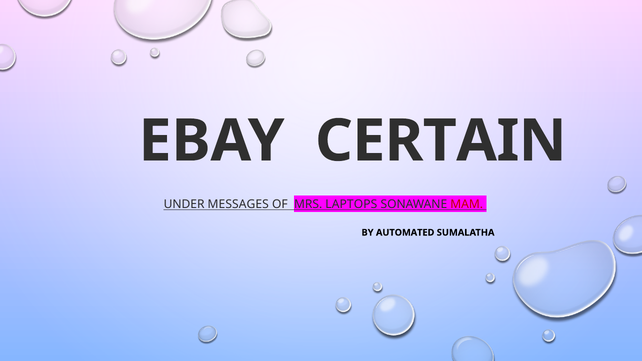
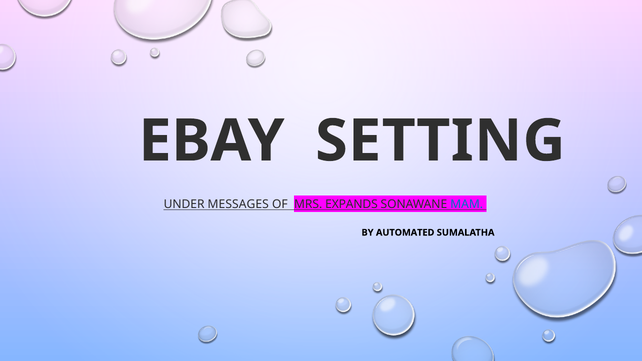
CERTAIN: CERTAIN -> SETTING (440, 141)
LAPTOPS: LAPTOPS -> EXPANDS (351, 204)
MAM colour: red -> blue (467, 204)
